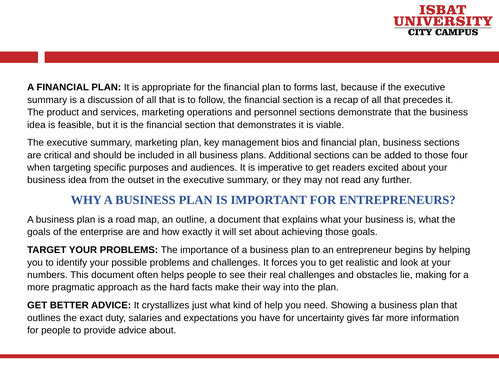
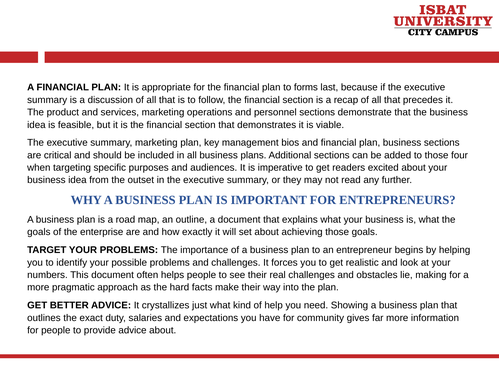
uncertainty: uncertainty -> community (321, 318)
